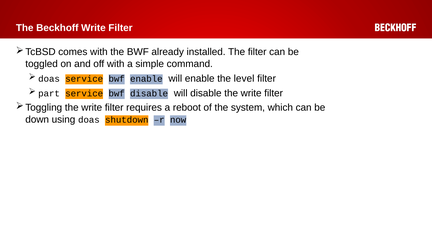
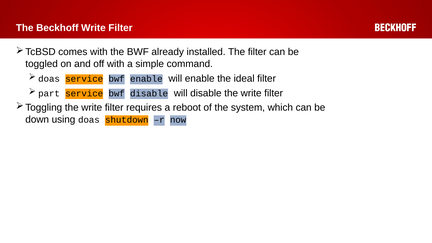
level: level -> ideal (244, 78)
